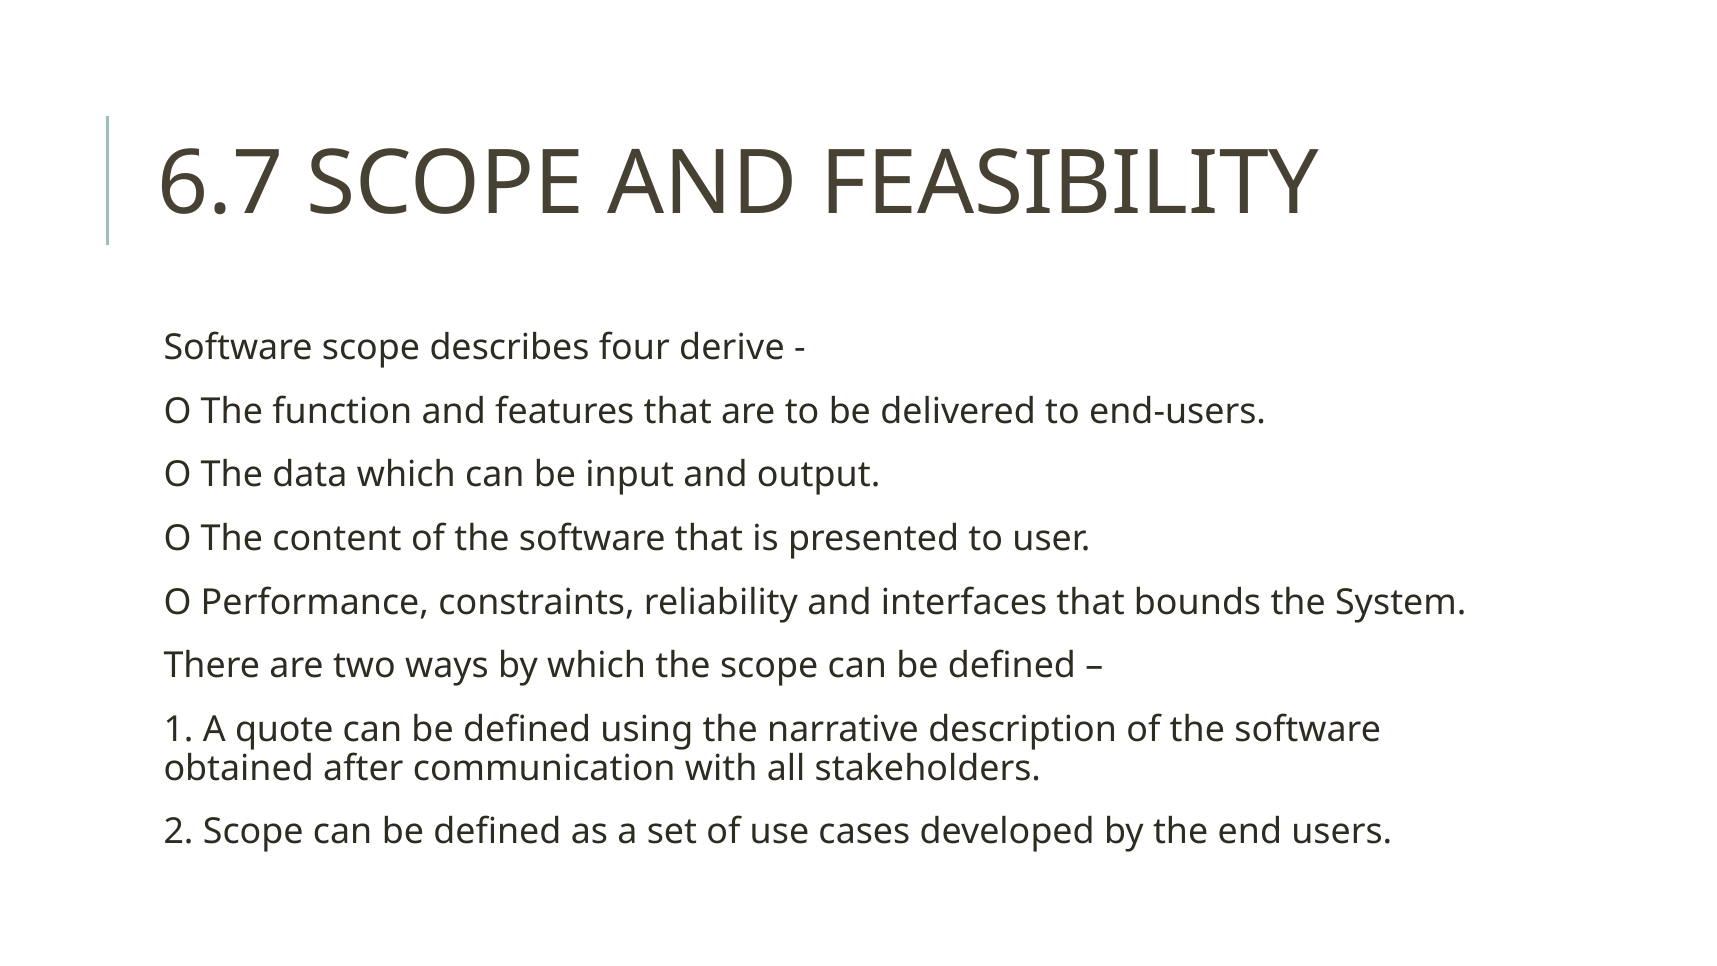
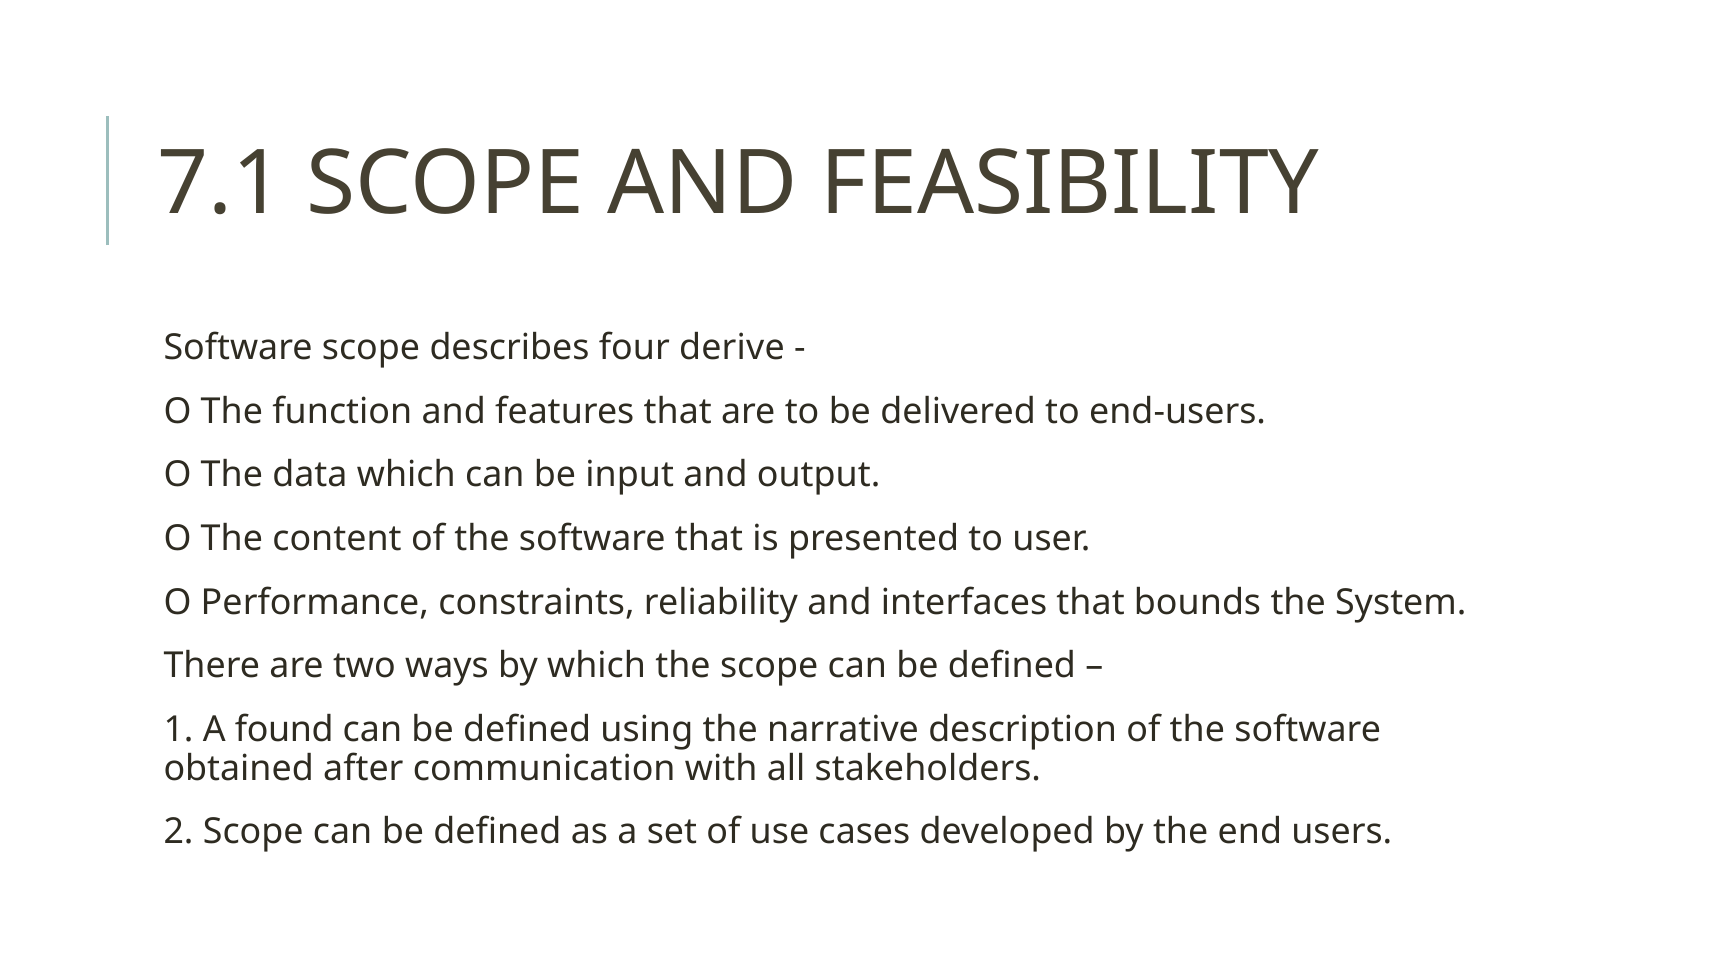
6.7: 6.7 -> 7.1 (220, 184)
quote: quote -> found (284, 730)
